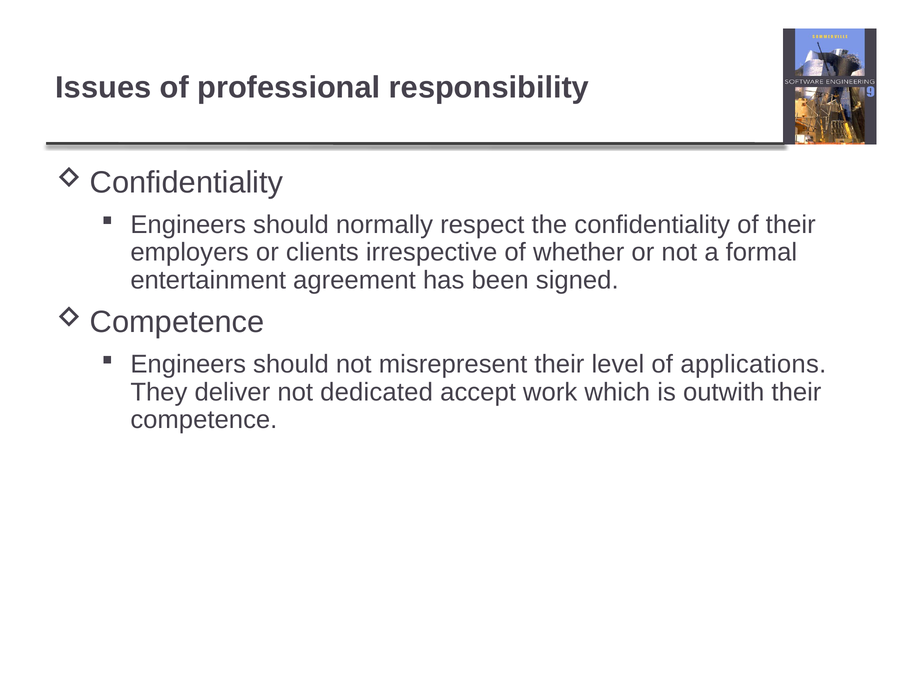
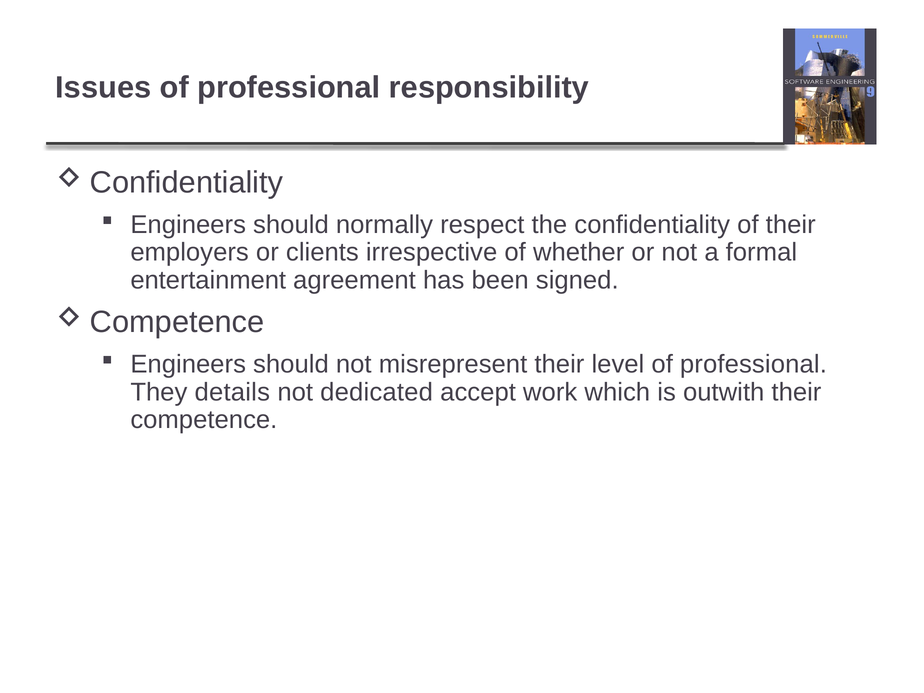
level of applications: applications -> professional (753, 364)
deliver: deliver -> details (232, 392)
